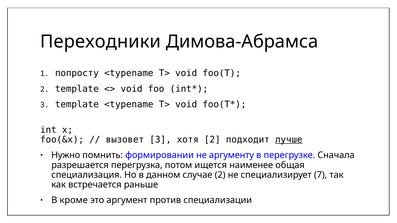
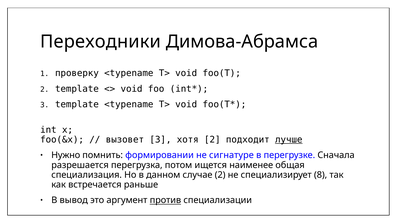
попросту: попросту -> проверку (77, 73)
аргументу: аргументу -> сигнатуре (231, 155)
7: 7 -> 8 (321, 175)
кроме: кроме -> вывод (74, 201)
против underline: none -> present (165, 201)
